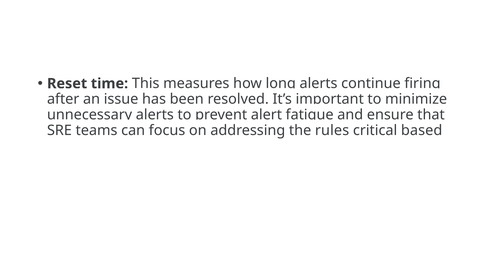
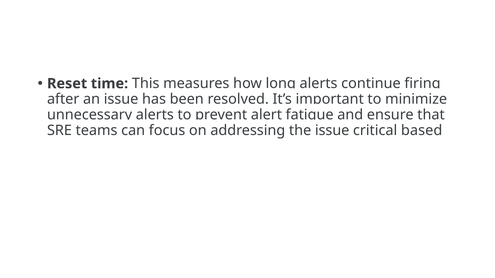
the rules: rules -> issue (332, 130)
